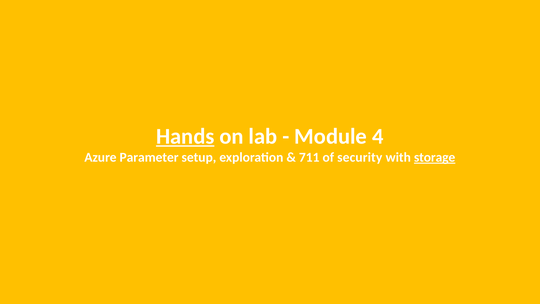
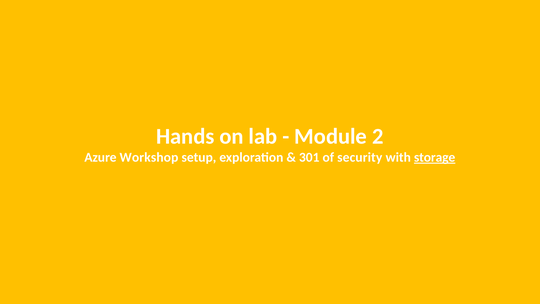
Hands underline: present -> none (185, 136)
4: 4 -> 2 (378, 136)
Parameter: Parameter -> Workshop (149, 157)
711: 711 -> 301 (309, 157)
